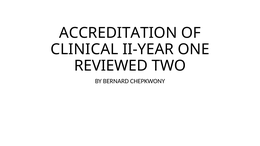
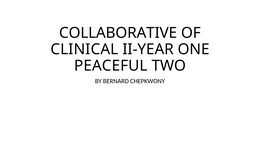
ACCREDITATION: ACCREDITATION -> COLLABORATIVE (118, 33)
REVIEWED: REVIEWED -> PEACEFUL (111, 66)
